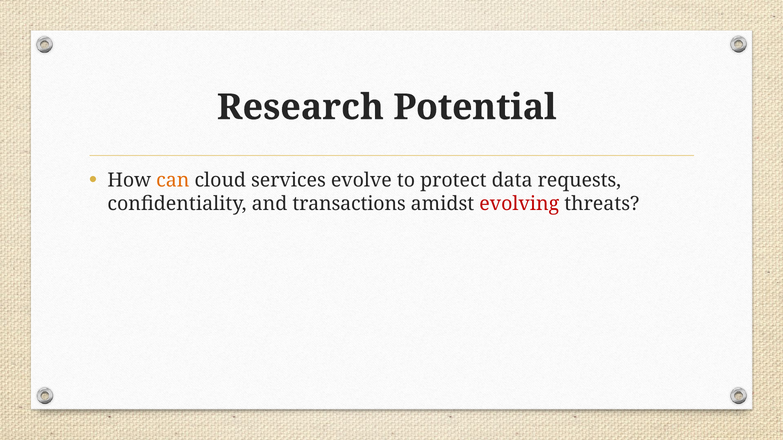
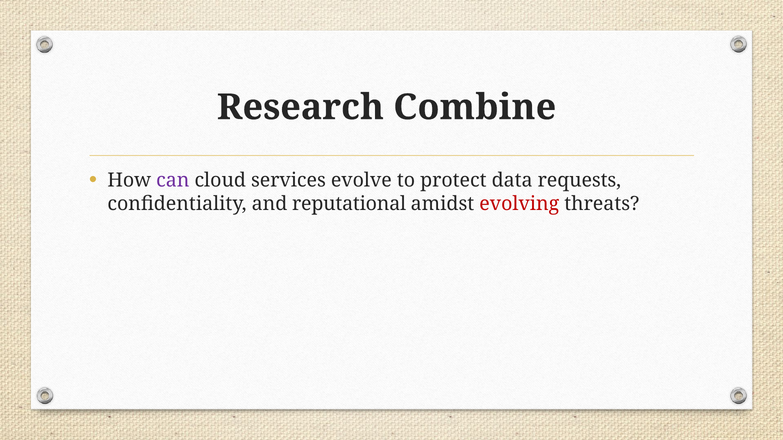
Potential: Potential -> Combine (475, 107)
can colour: orange -> purple (173, 180)
transactions: transactions -> reputational (349, 204)
